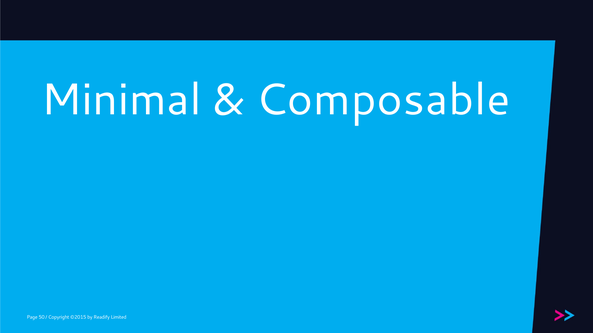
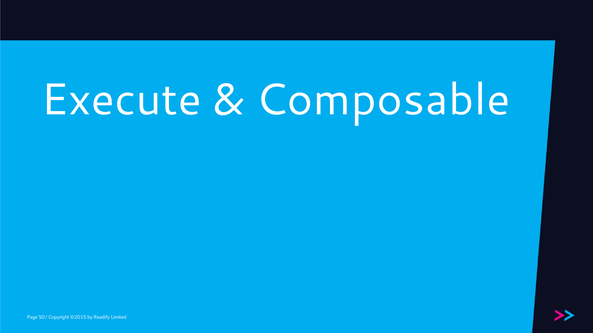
Minimal: Minimal -> Execute (121, 100)
